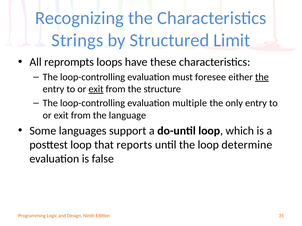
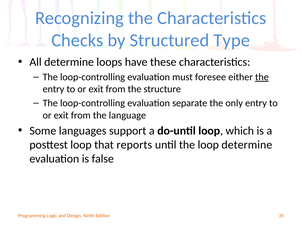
Strings: Strings -> Checks (77, 40)
Limit: Limit -> Type (232, 40)
All reprompts: reprompts -> determine (69, 62)
exit underline: present -> none (96, 89)
multiple: multiple -> separate (190, 103)
